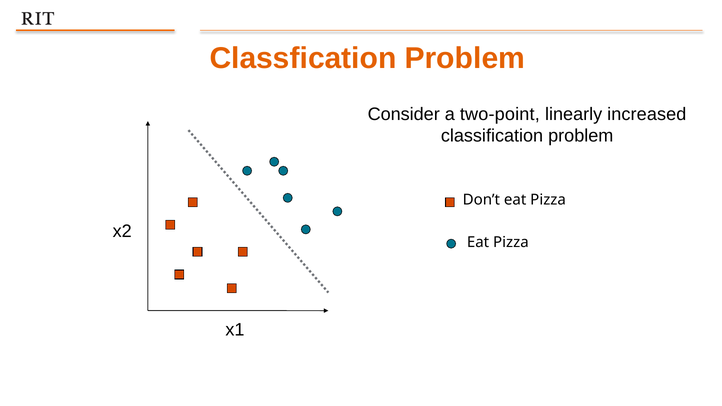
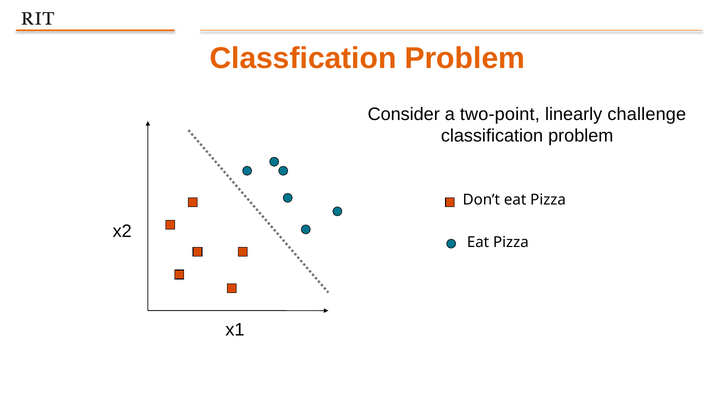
increased: increased -> challenge (647, 114)
